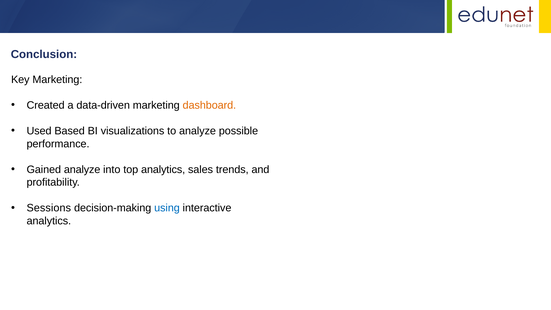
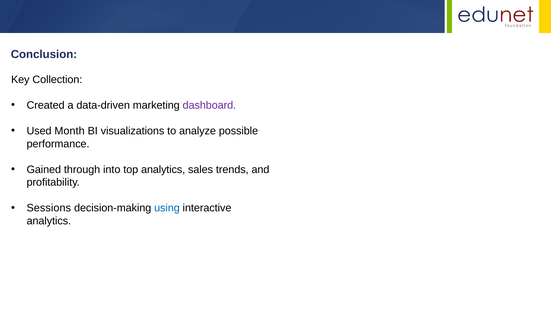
Key Marketing: Marketing -> Collection (57, 80)
dashboard colour: orange -> purple (209, 105)
Based: Based -> Month (70, 131)
Gained analyze: analyze -> through (82, 169)
